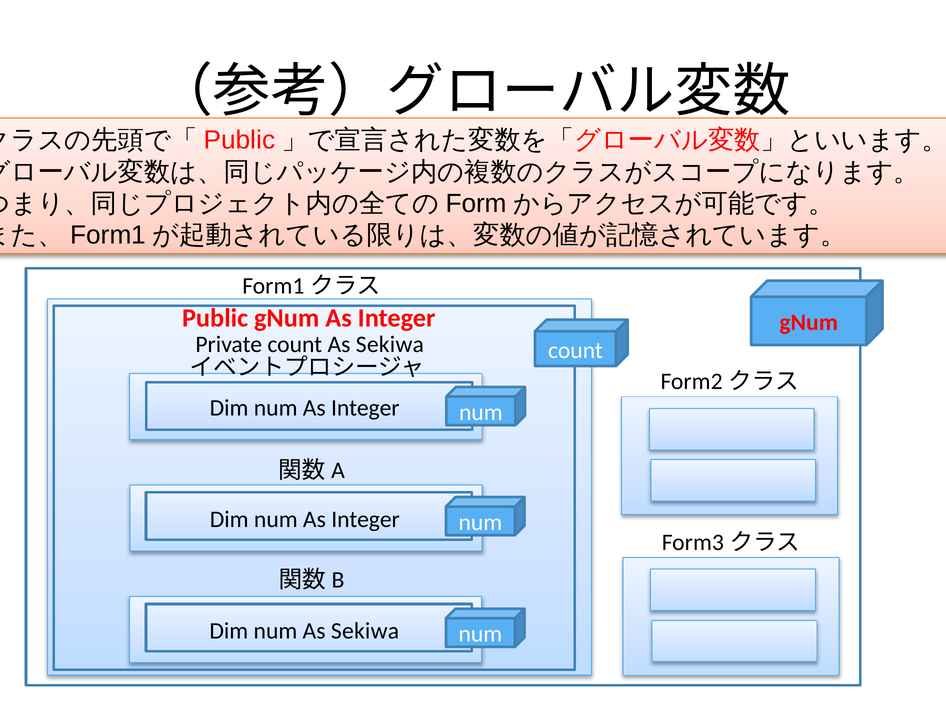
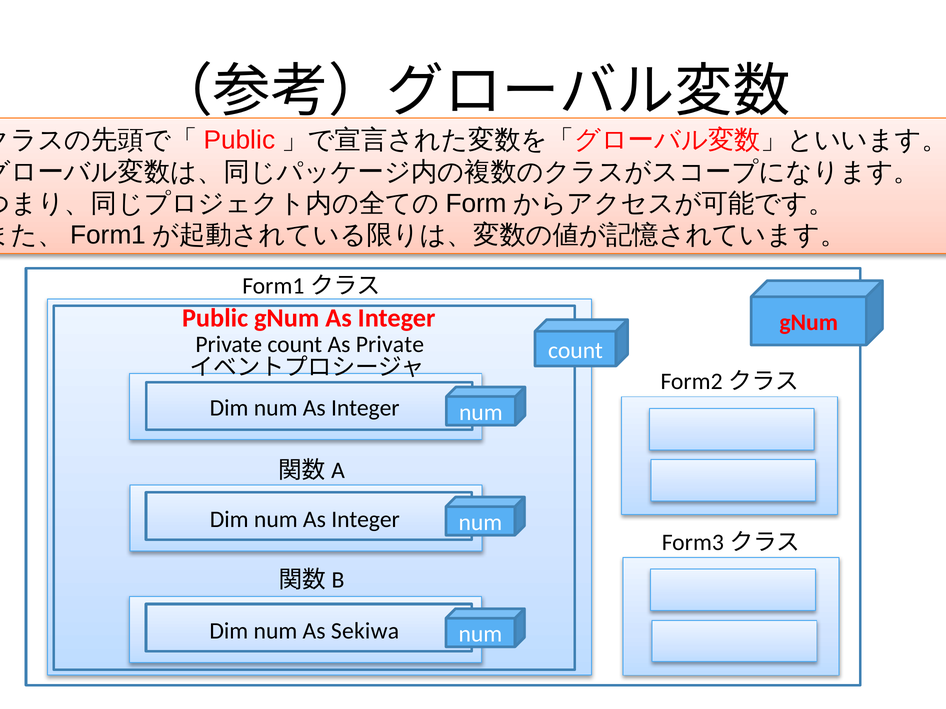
count As Sekiwa: Sekiwa -> Private (390, 344)
